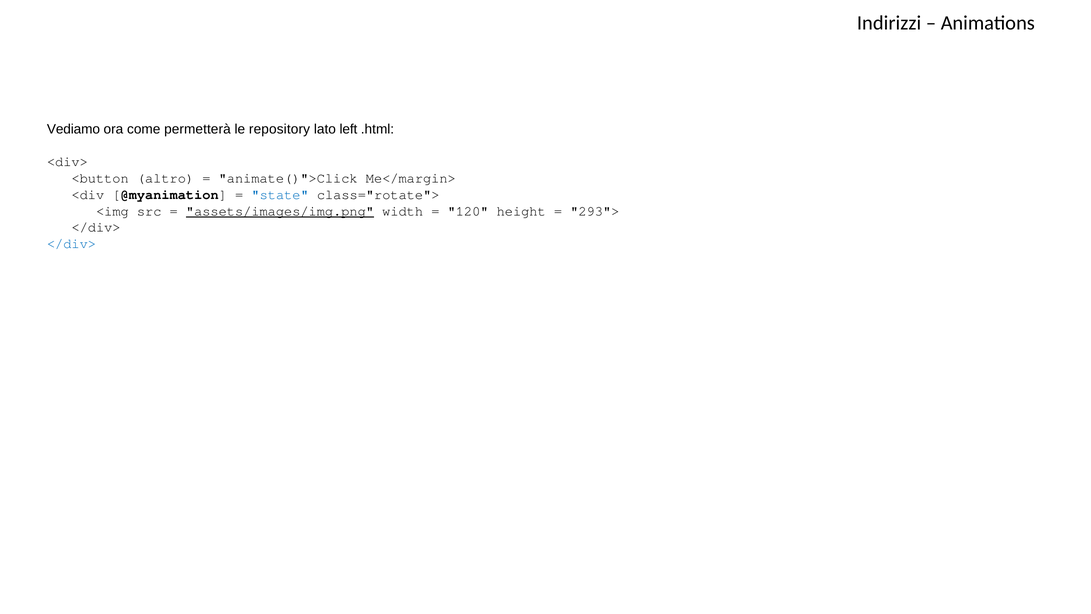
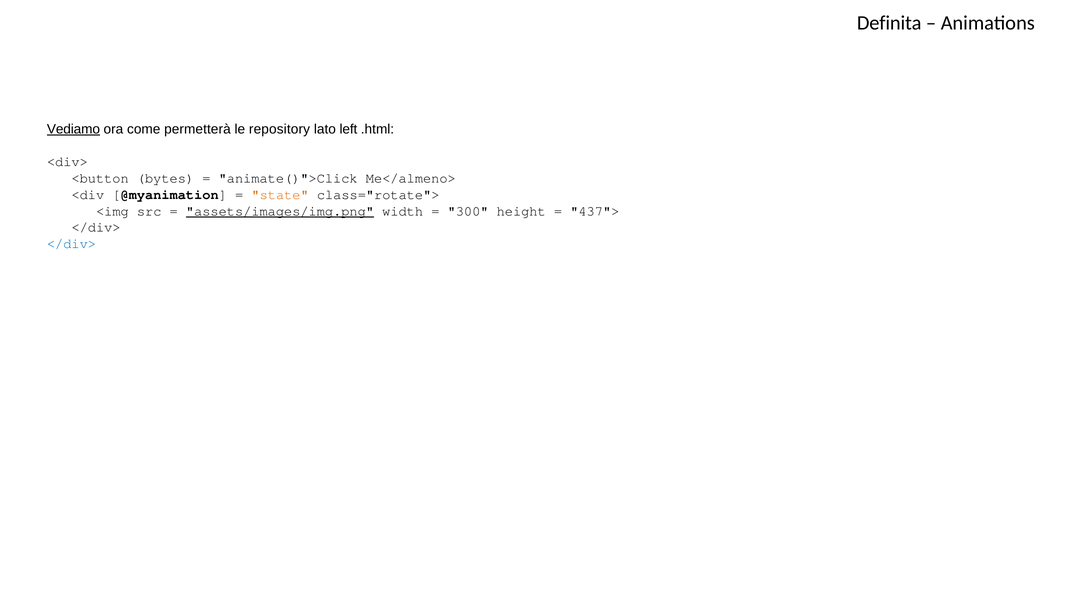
Indirizzi: Indirizzi -> Definita (889, 23)
Vediamo underline: none -> present (73, 129)
altro: altro -> bytes (166, 178)
Me</margin>: Me</margin> -> Me</almeno> (411, 178)
state colour: blue -> orange (280, 195)
120: 120 -> 300 (468, 211)
293">: 293"> -> 437"> (595, 211)
